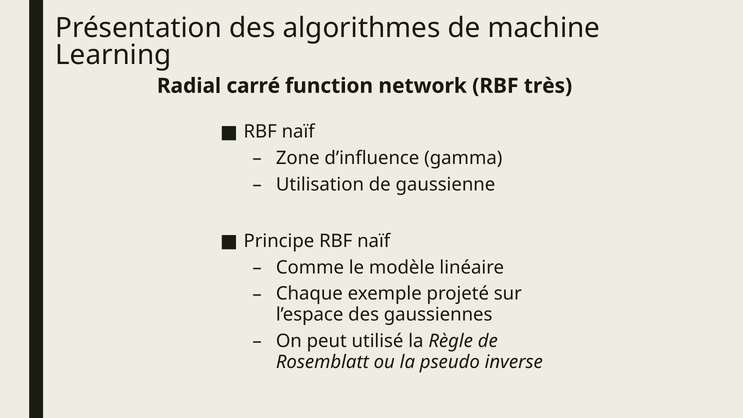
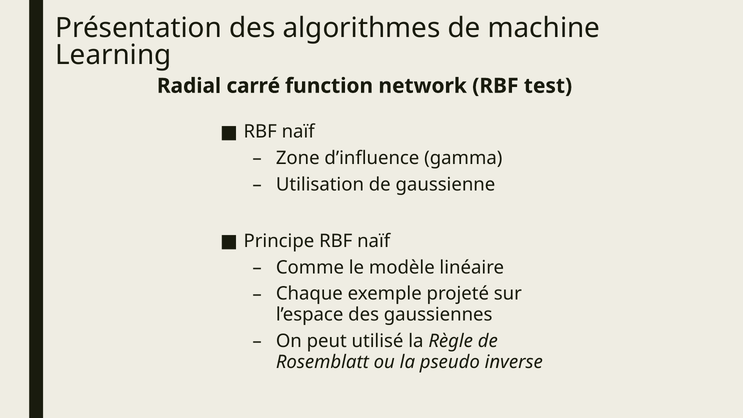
très: très -> test (548, 86)
